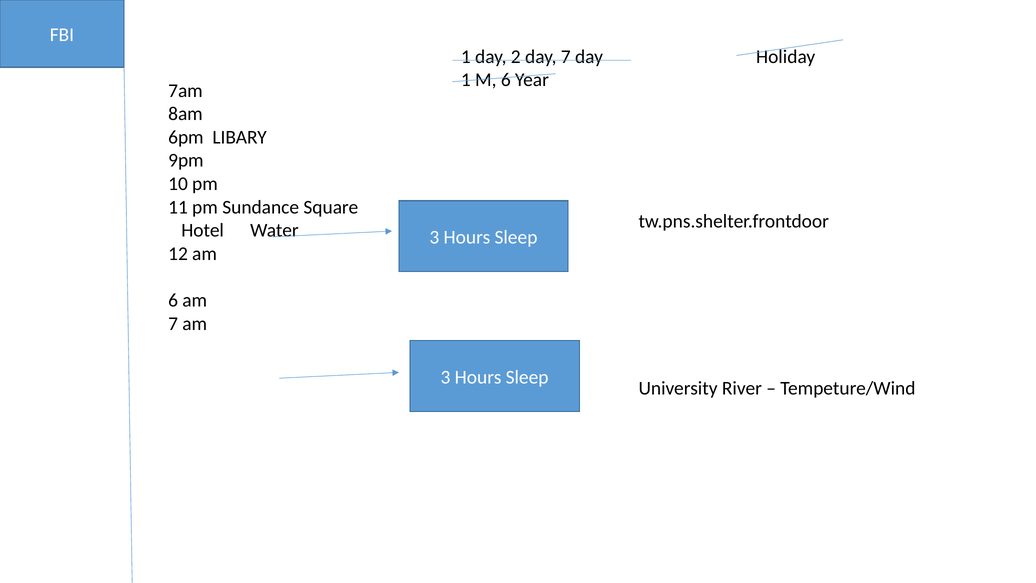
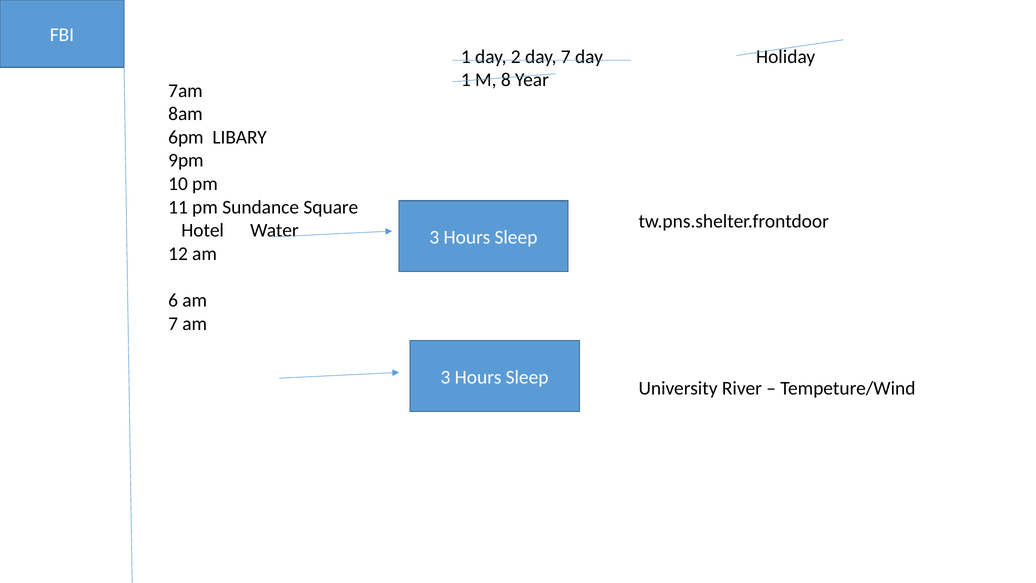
M 6: 6 -> 8 (506, 80)
